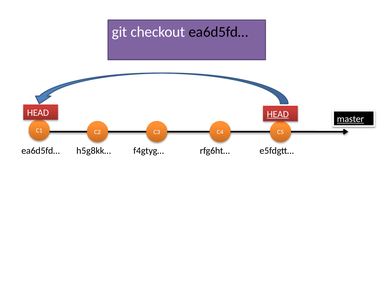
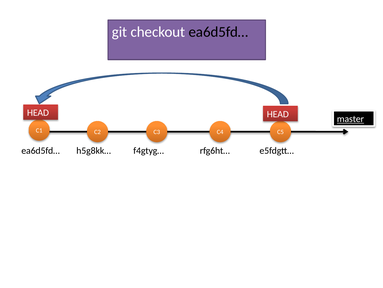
HEAD underline: present -> none (278, 114)
